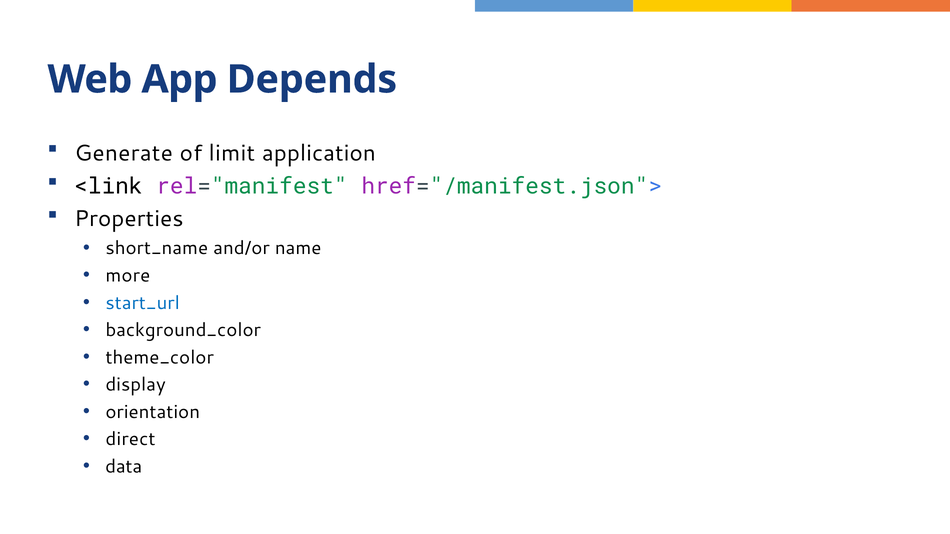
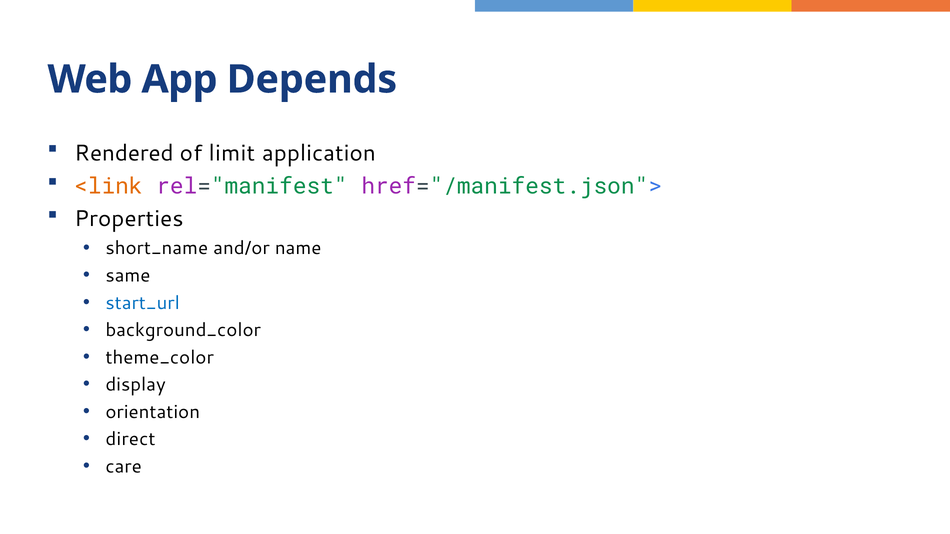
Generate: Generate -> Rendered (124, 153)
<link colour: black -> orange (108, 186)
more: more -> same (128, 276)
data: data -> care (124, 467)
